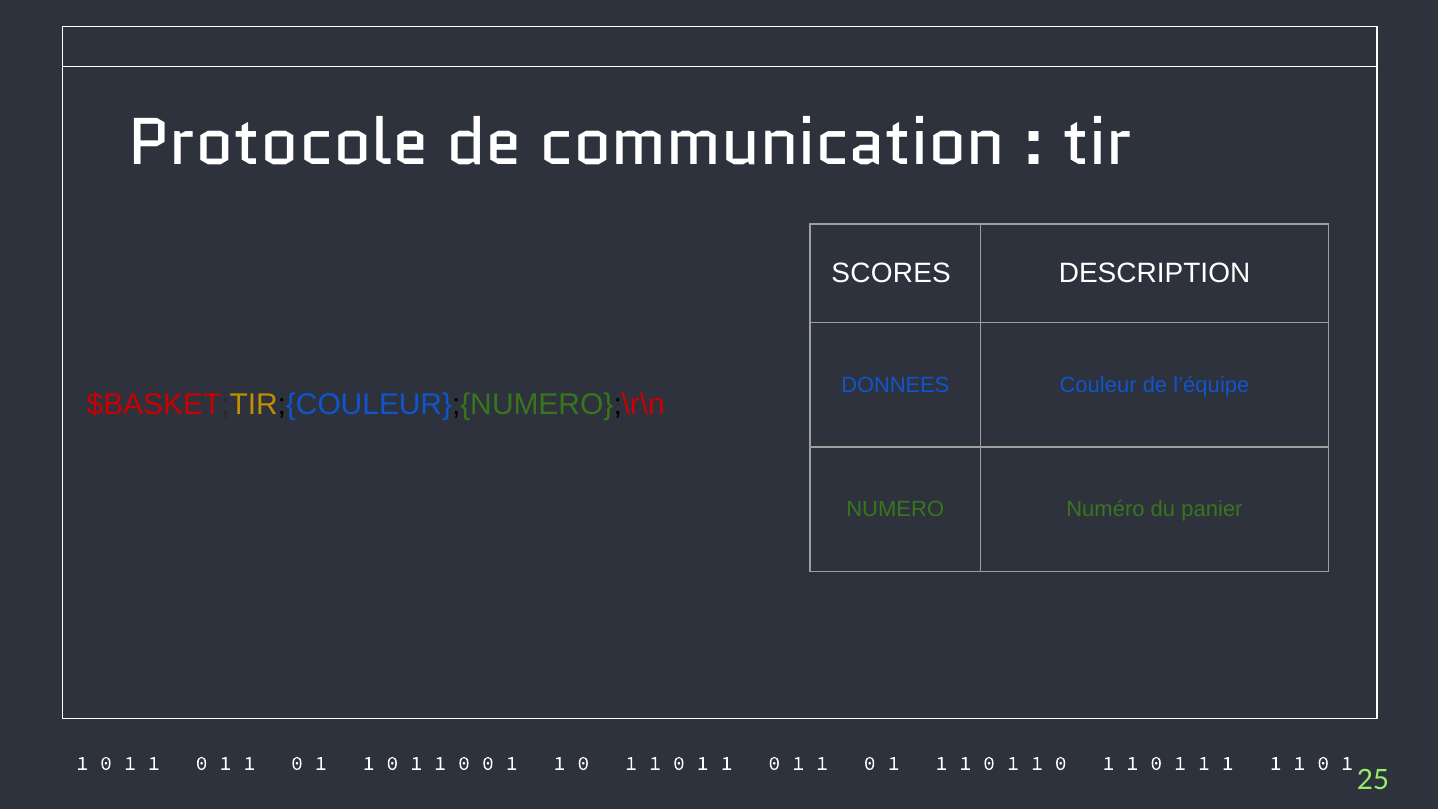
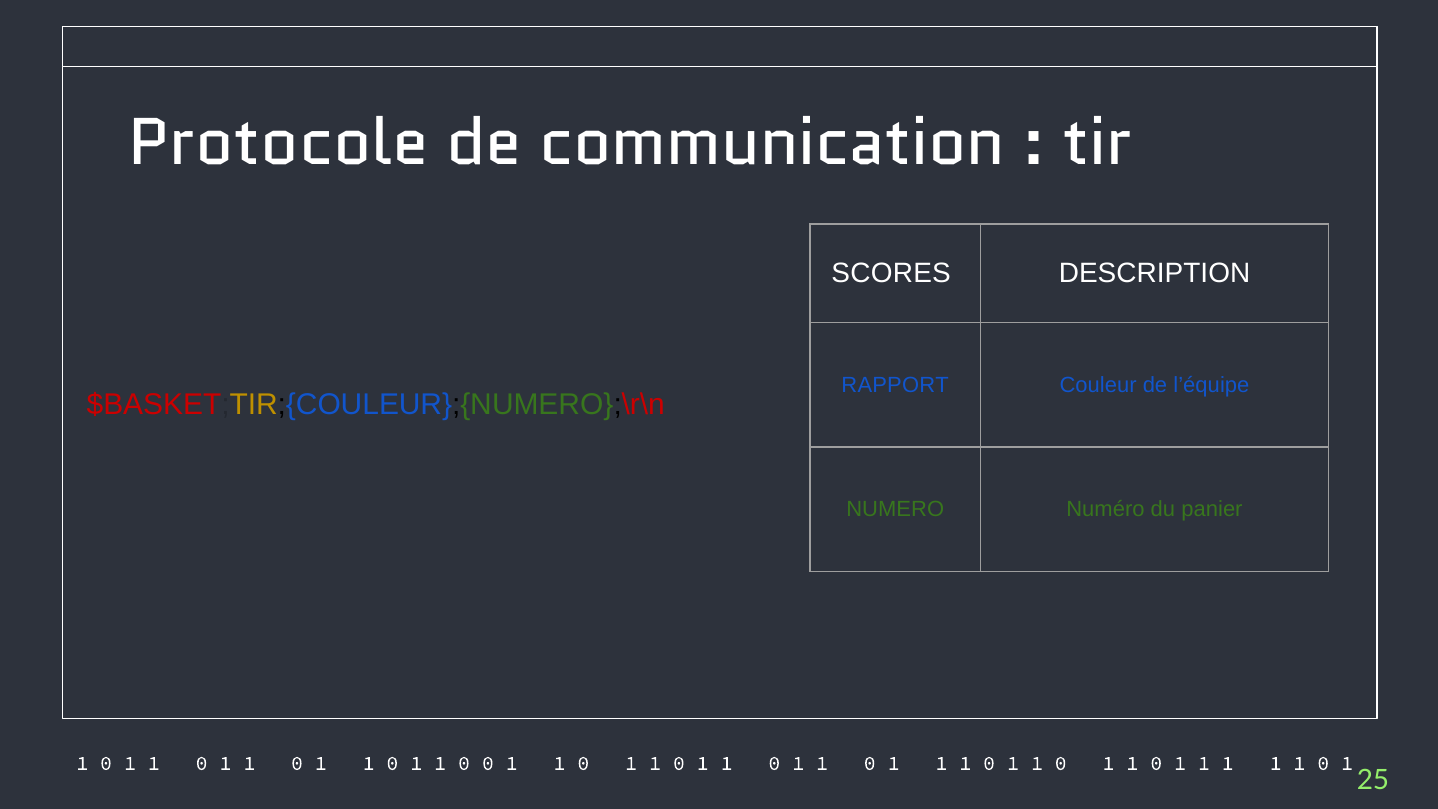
DONNEES: DONNEES -> RAPPORT (895, 385)
